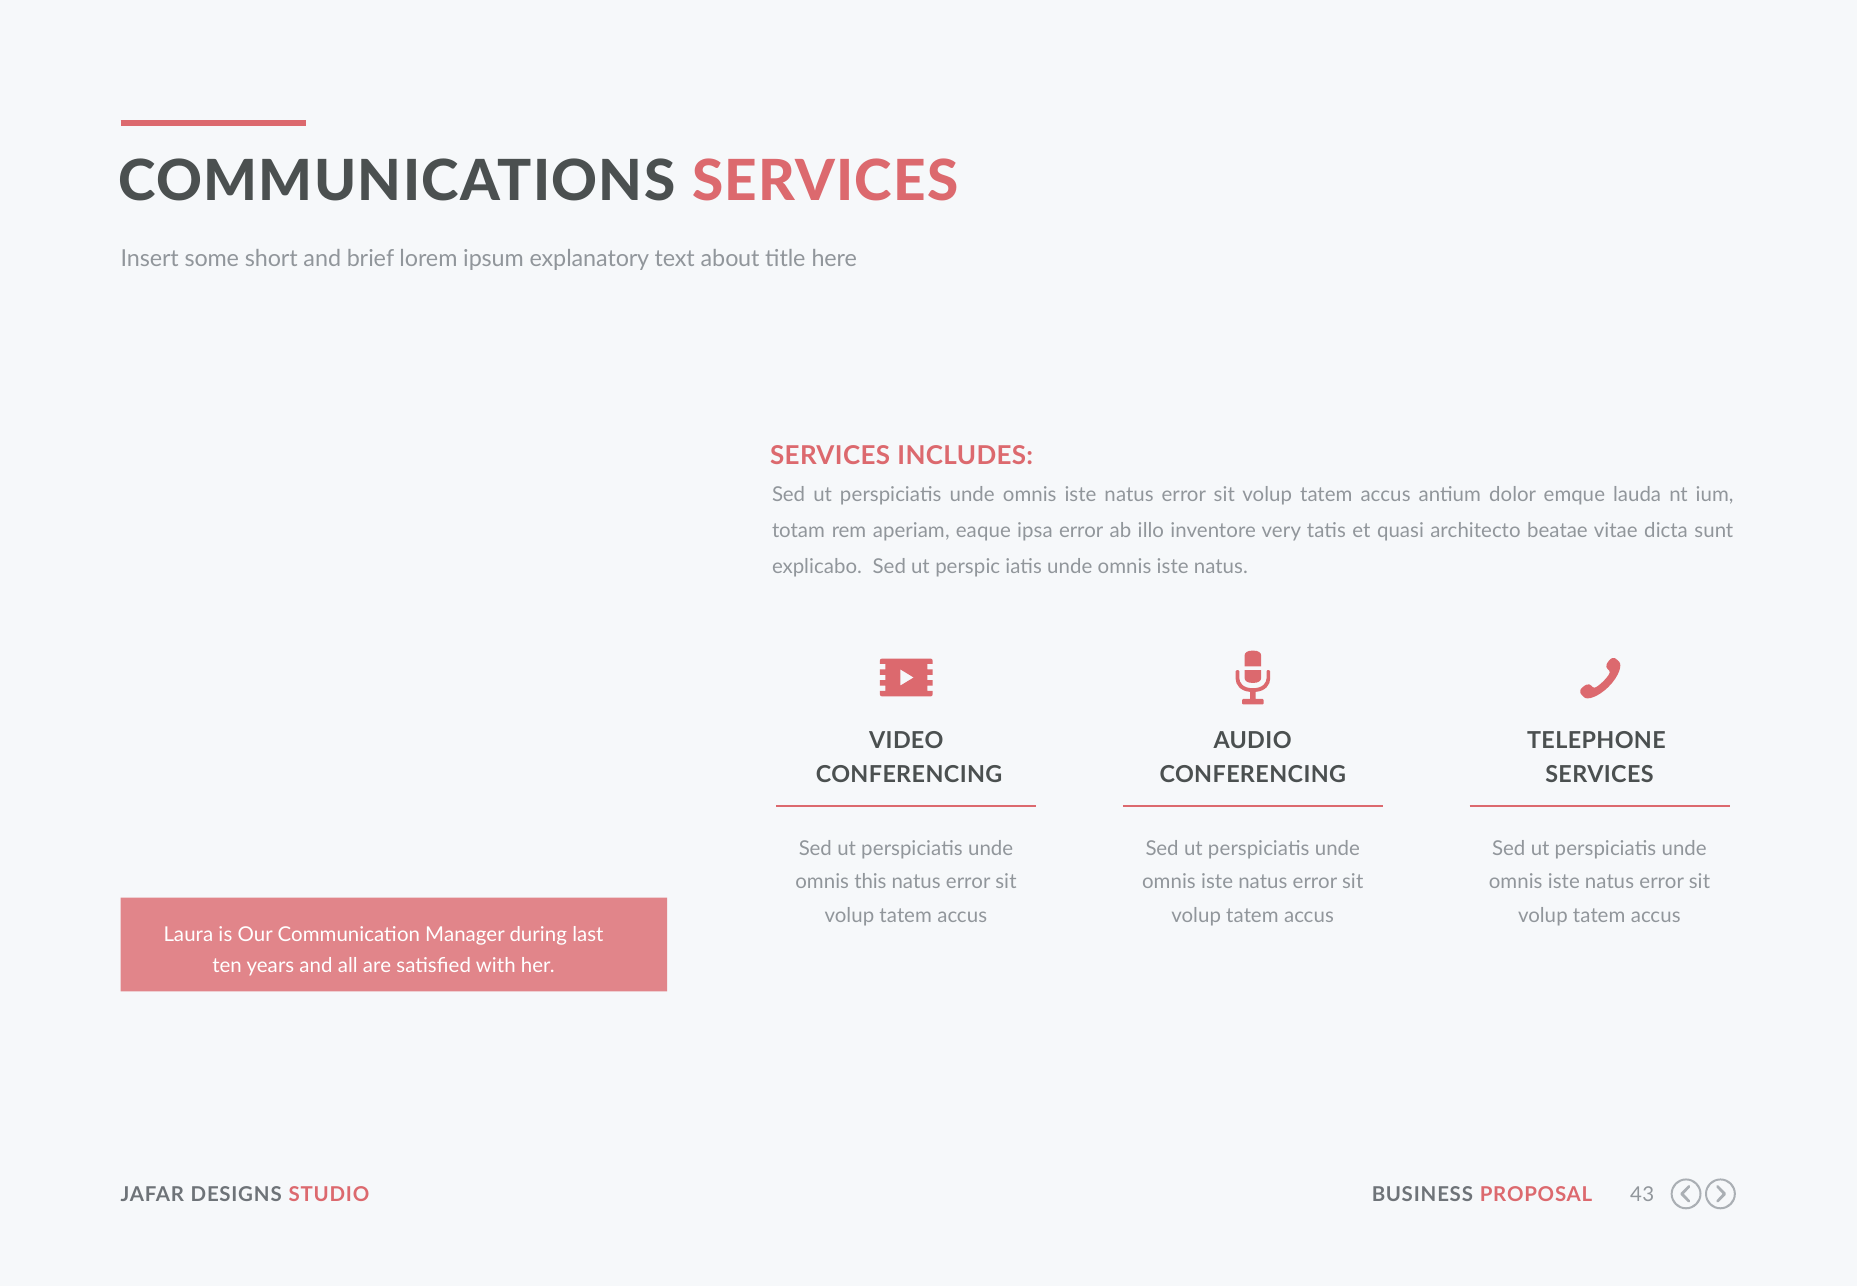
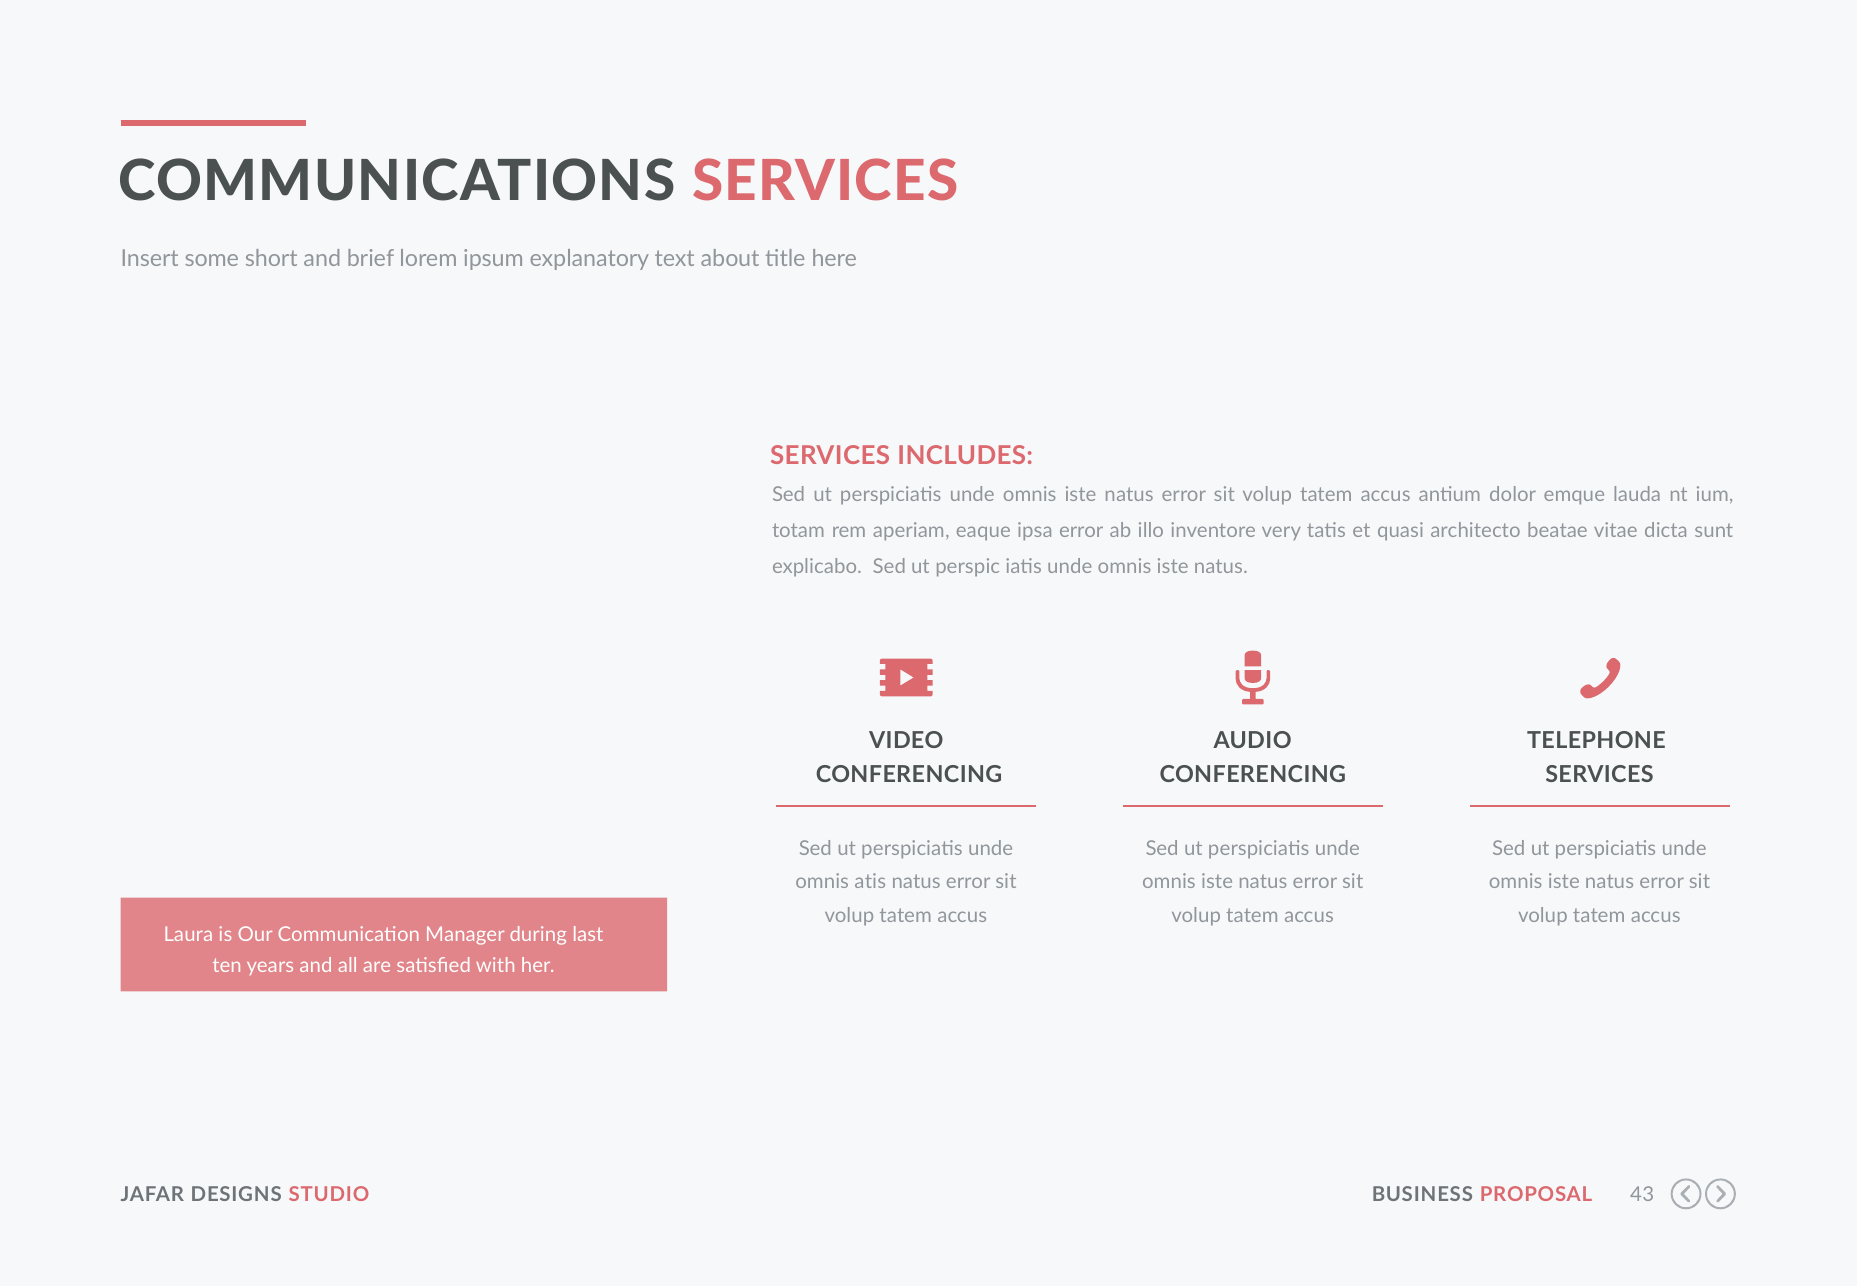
this: this -> atis (870, 882)
